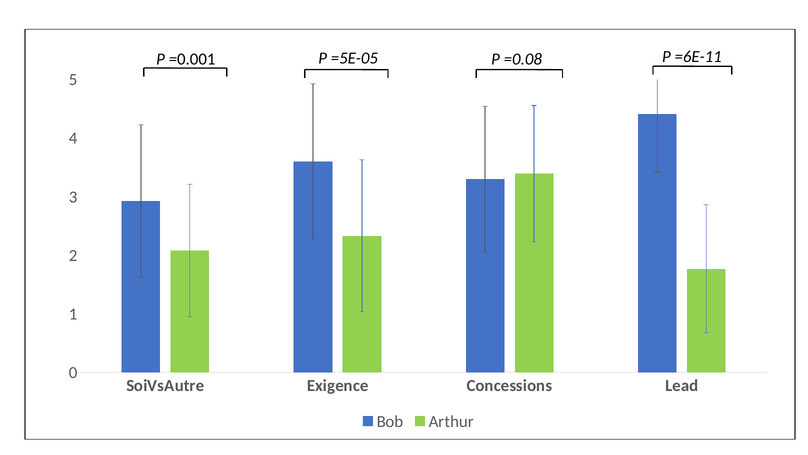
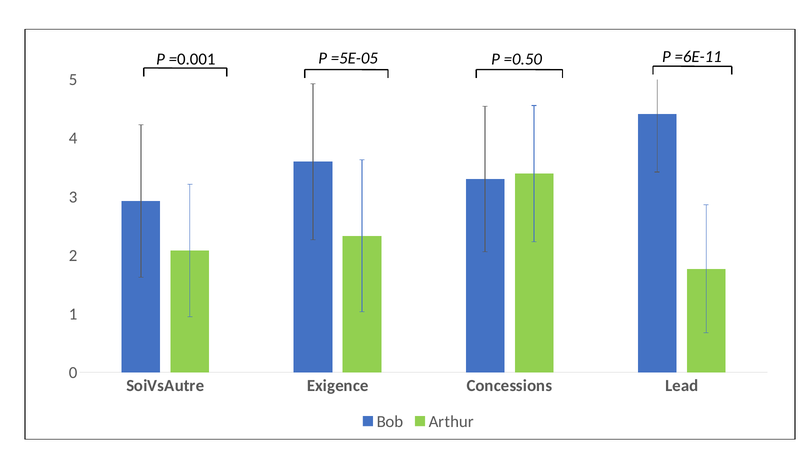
=0.08: =0.08 -> =0.50 (523, 59)
